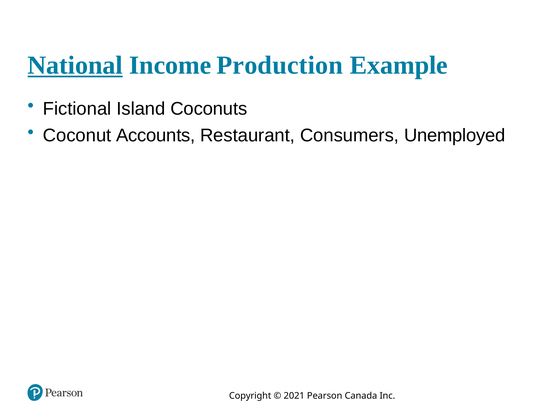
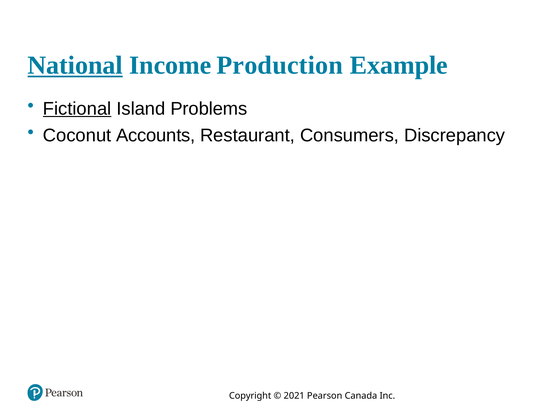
Fictional underline: none -> present (77, 109)
Coconuts: Coconuts -> Problems (209, 109)
Unemployed: Unemployed -> Discrepancy (455, 135)
